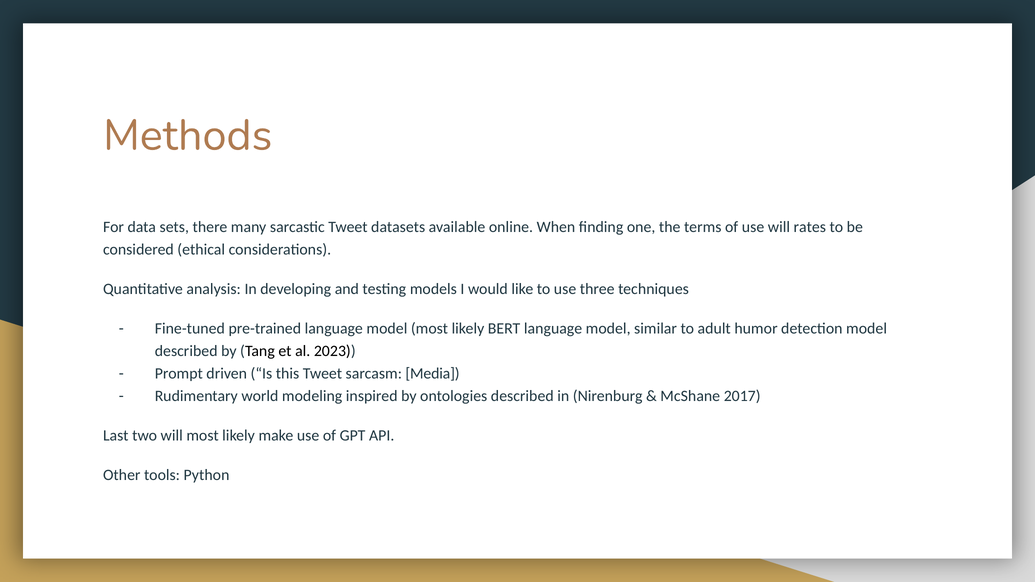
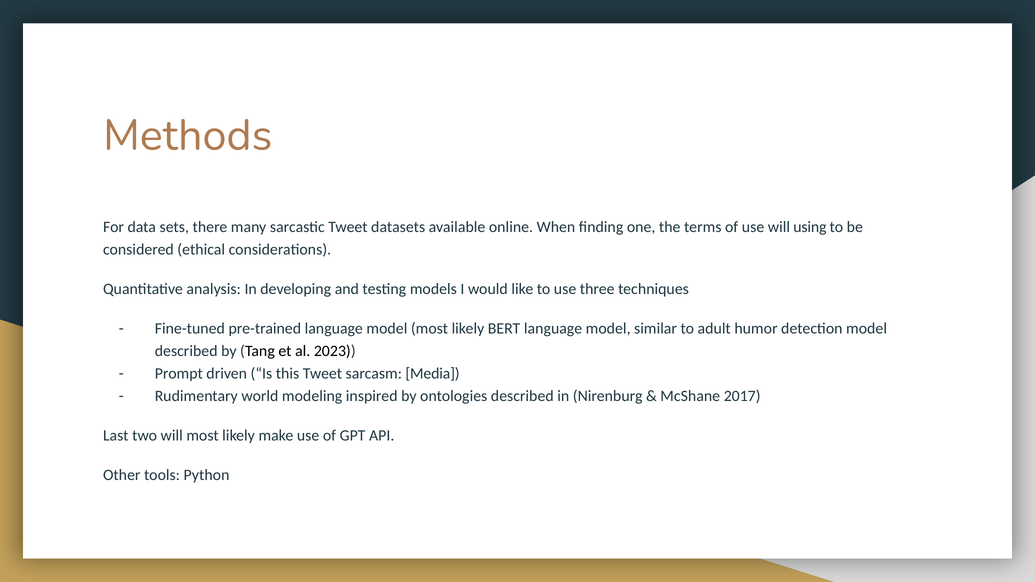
rates: rates -> using (810, 227)
